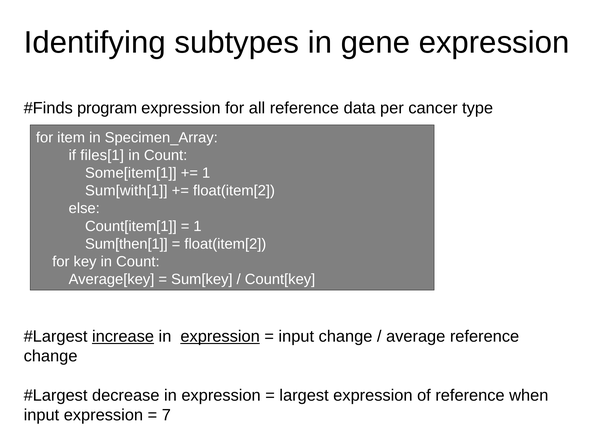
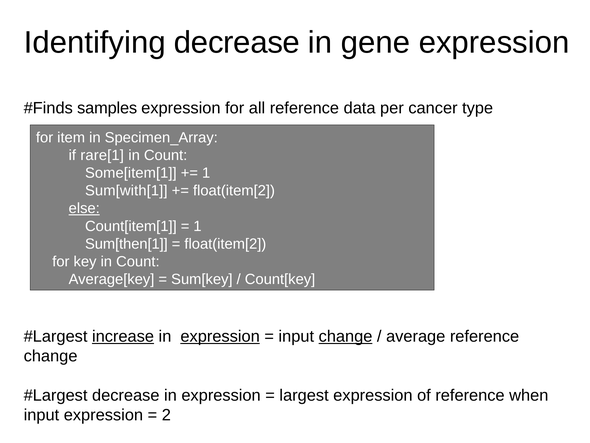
Identifying subtypes: subtypes -> decrease (237, 42)
program: program -> samples (107, 108)
files[1: files[1 -> rare[1 (102, 155)
else underline: none -> present (84, 208)
change underline: none -> present (346, 336)
7: 7 -> 2 (166, 415)
